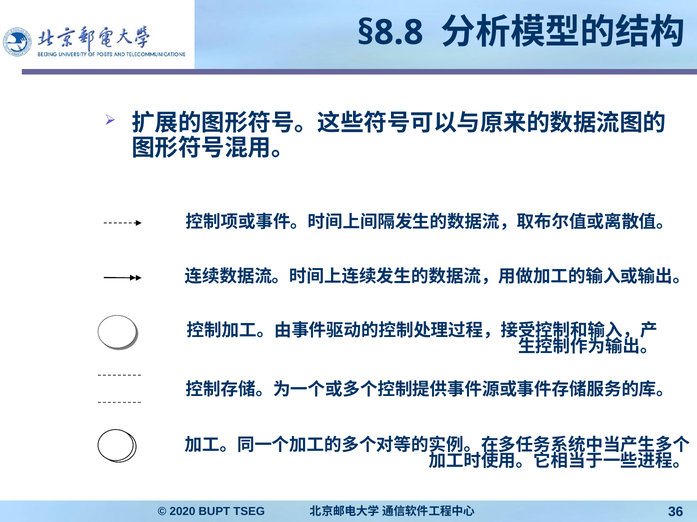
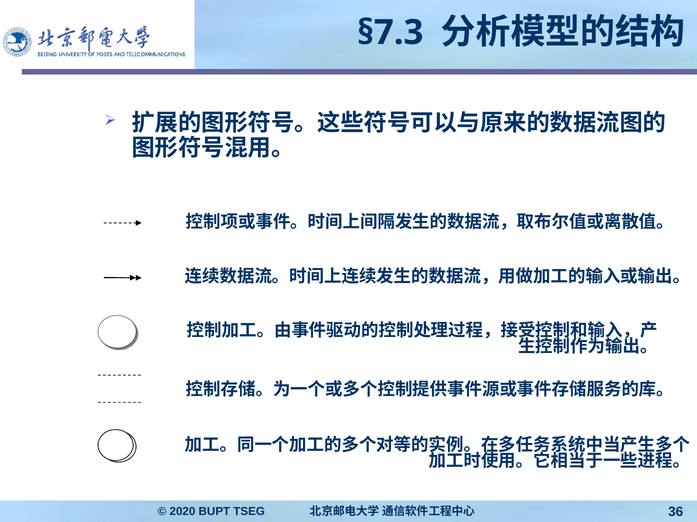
§8.8: §8.8 -> §7.3 (390, 33)
